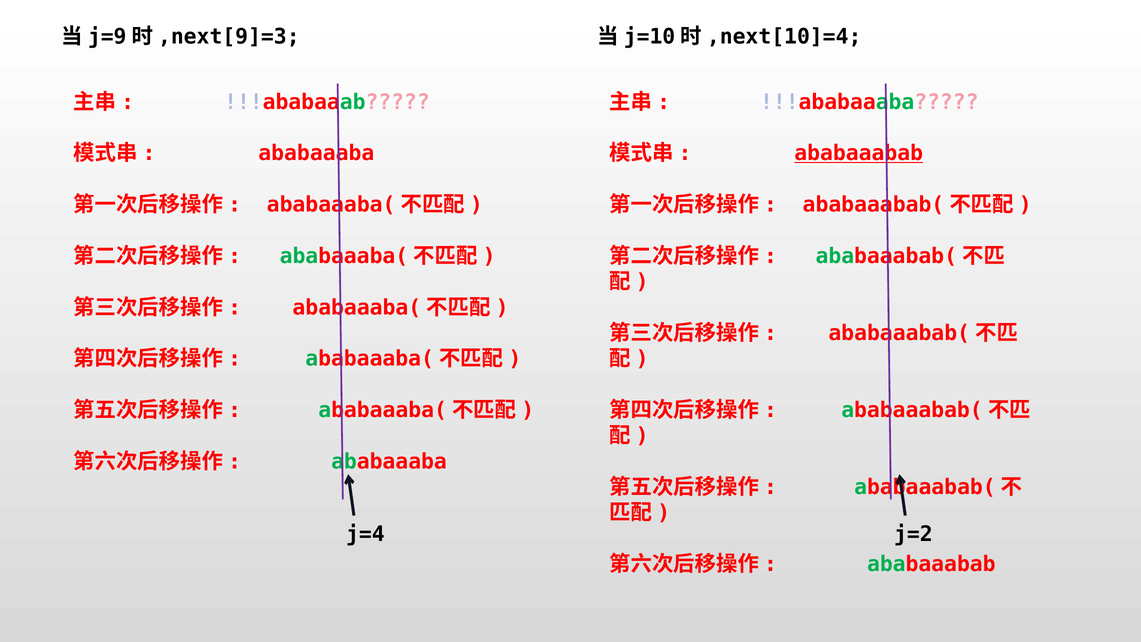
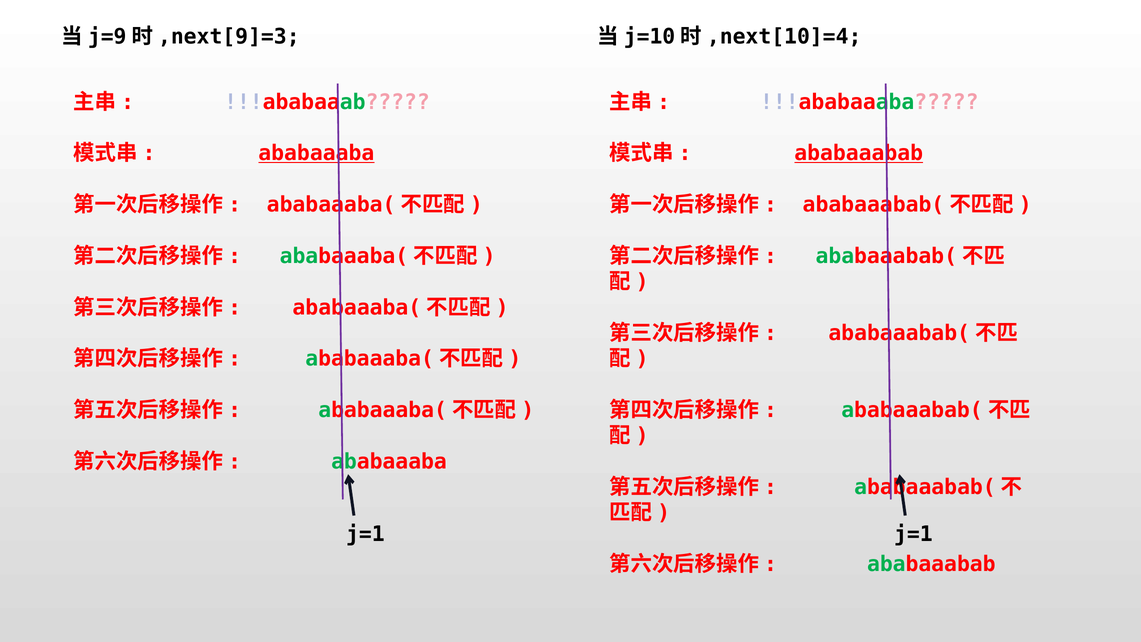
ababaaaba underline: none -> present (316, 153)
j=4: j=4 -> j=1 (365, 534)
j=2: j=2 -> j=1 (913, 534)
